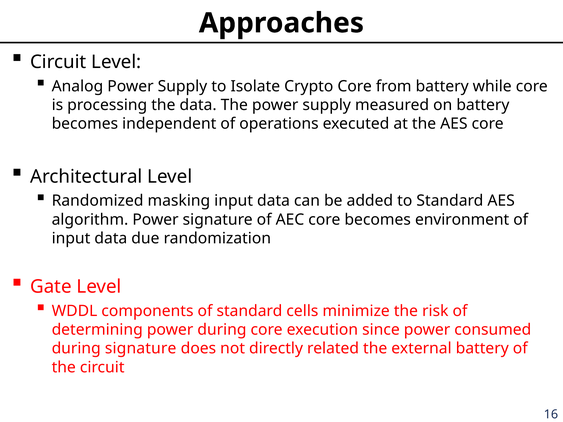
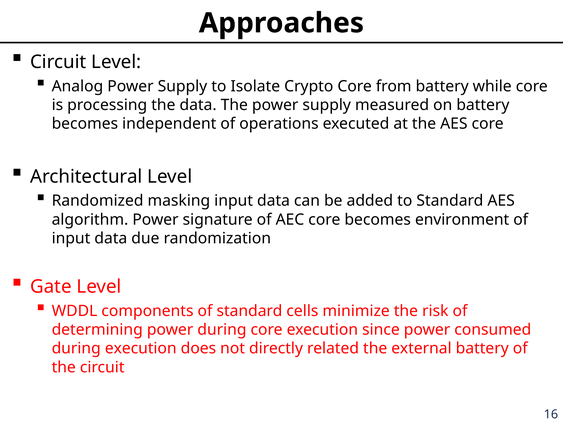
during signature: signature -> execution (141, 349)
